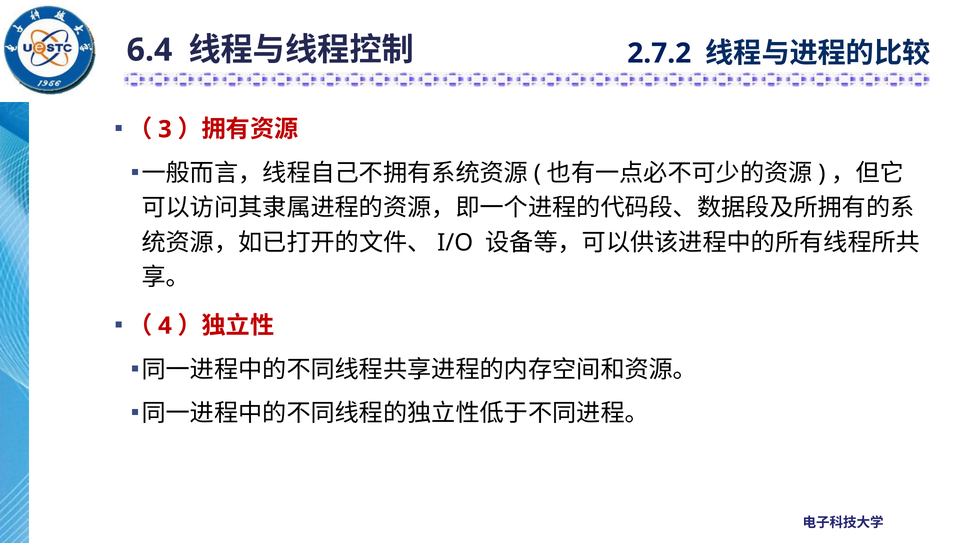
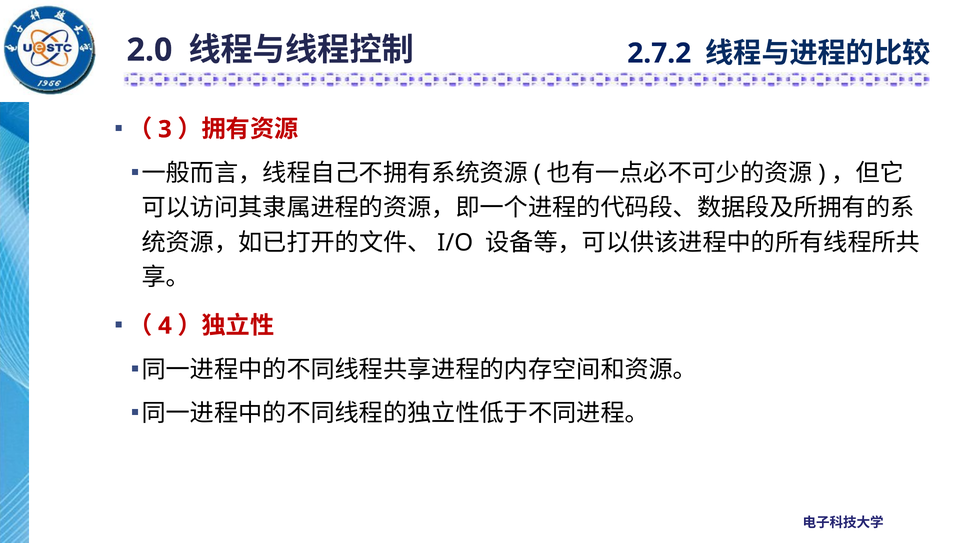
6.4: 6.4 -> 2.0 (149, 50)
